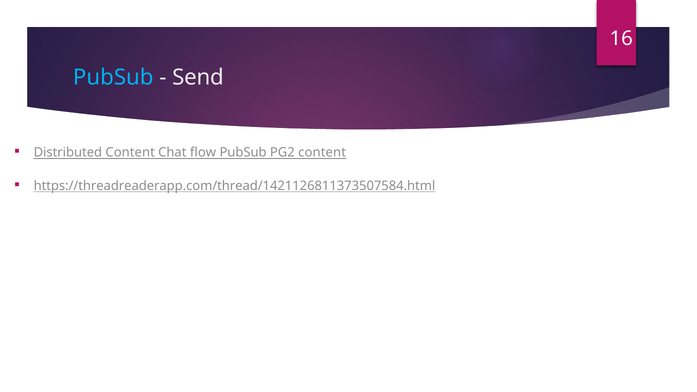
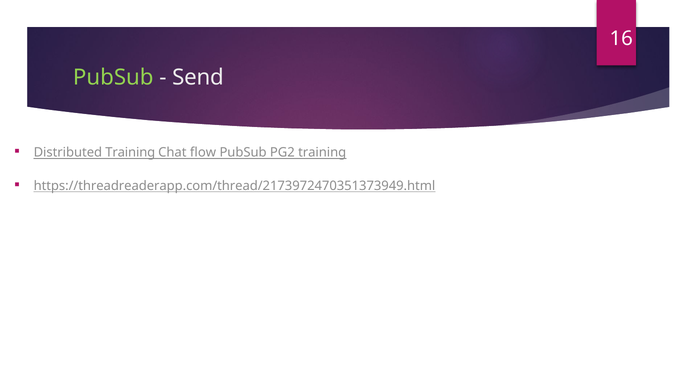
PubSub colour: light blue -> light green (113, 78)
Distributed Content: Content -> Training (130, 153)
PG2 content: content -> training (322, 153)
https://threadreaderapp.com/thread/1421126811373507584.html: https://threadreaderapp.com/thread/1421126811373507584.html -> https://threadreaderapp.com/thread/2173972470351373949.html (234, 186)
